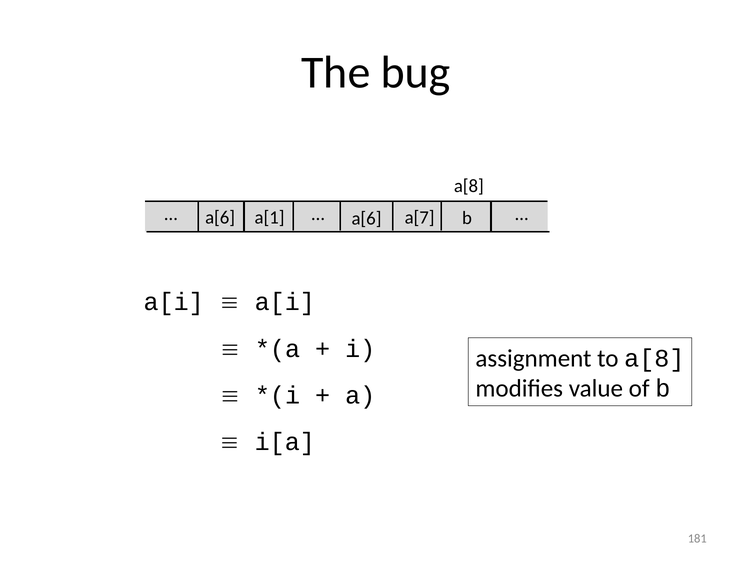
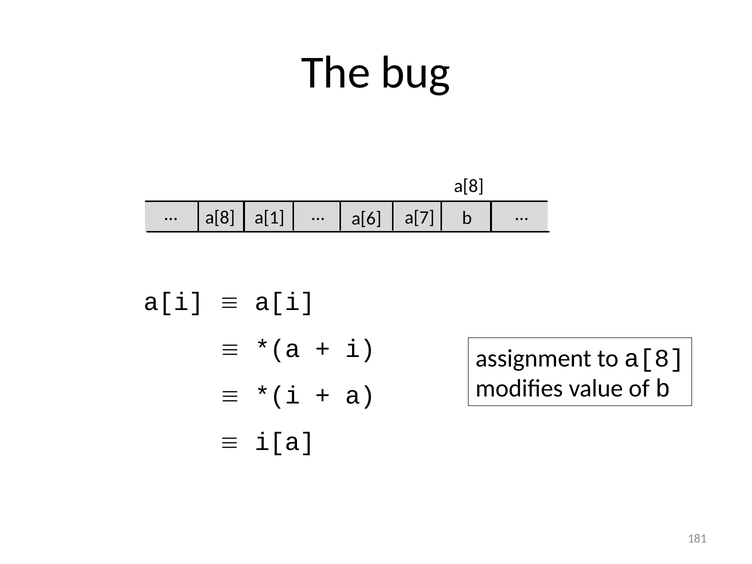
a[6: a[6 -> a[8 (220, 218)
